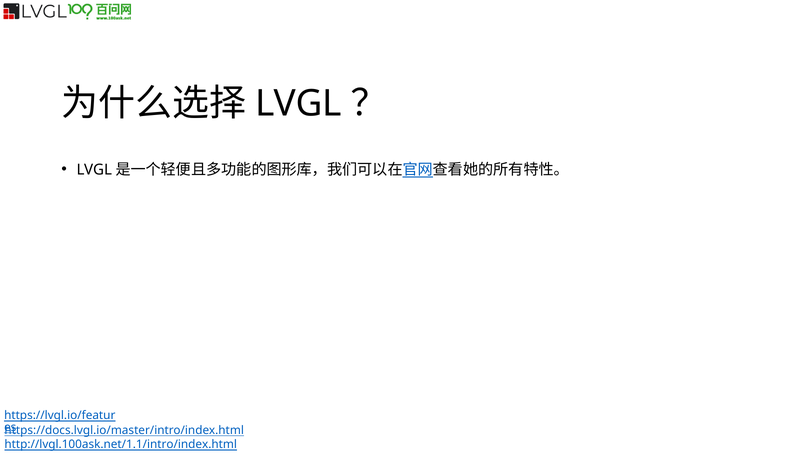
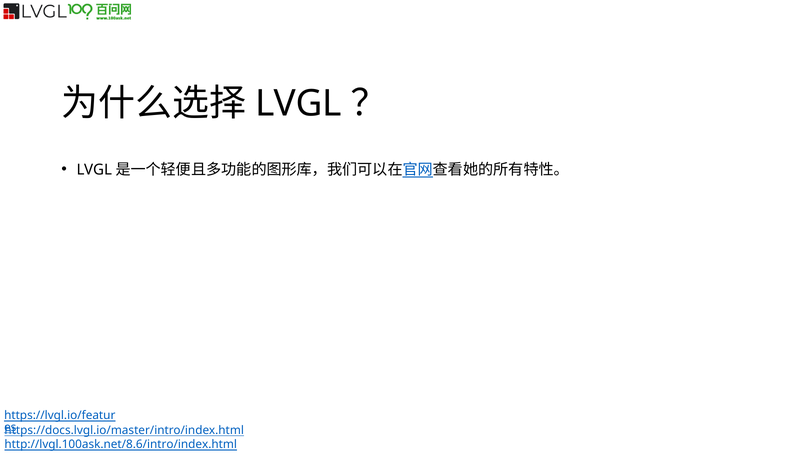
http://lvgl.100ask.net/1.1/intro/index.html: http://lvgl.100ask.net/1.1/intro/index.html -> http://lvgl.100ask.net/8.6/intro/index.html (121, 445)
